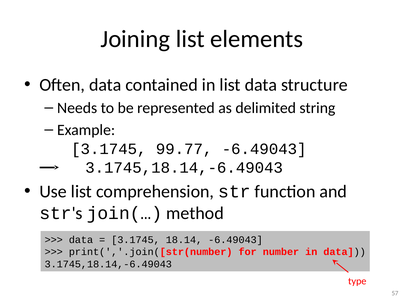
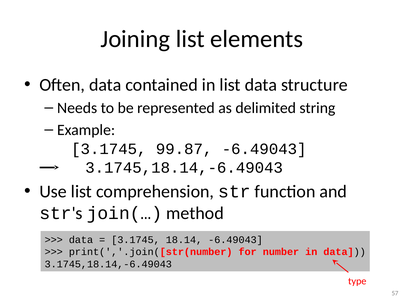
99.77: 99.77 -> 99.87 (184, 149)
